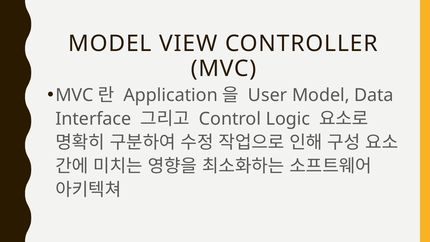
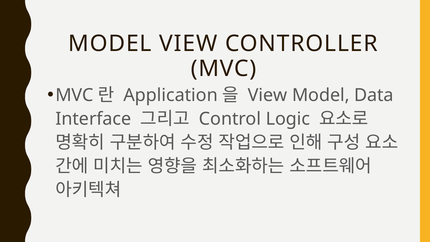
User: User -> View (268, 95)
